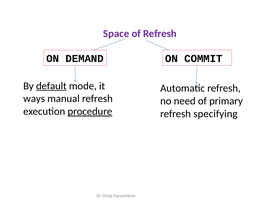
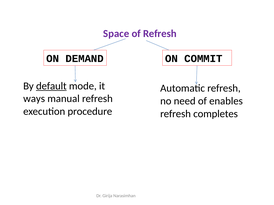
primary: primary -> enables (226, 101)
procedure underline: present -> none (90, 112)
specifying: specifying -> completes (216, 114)
